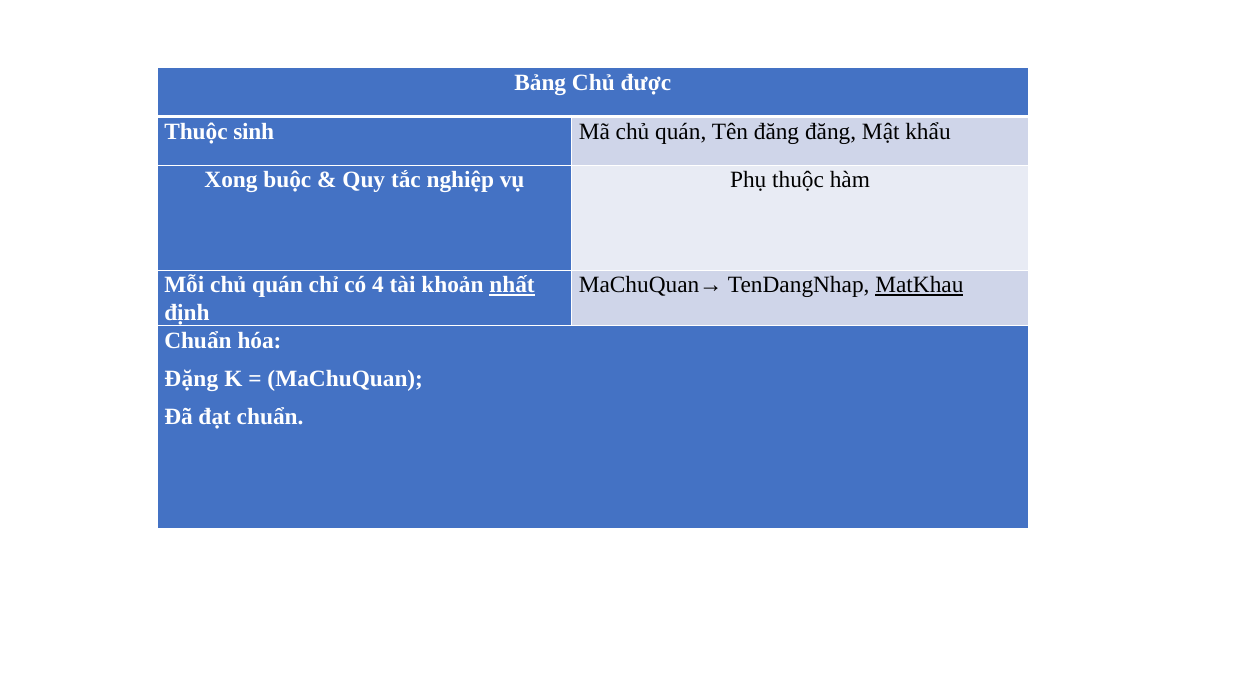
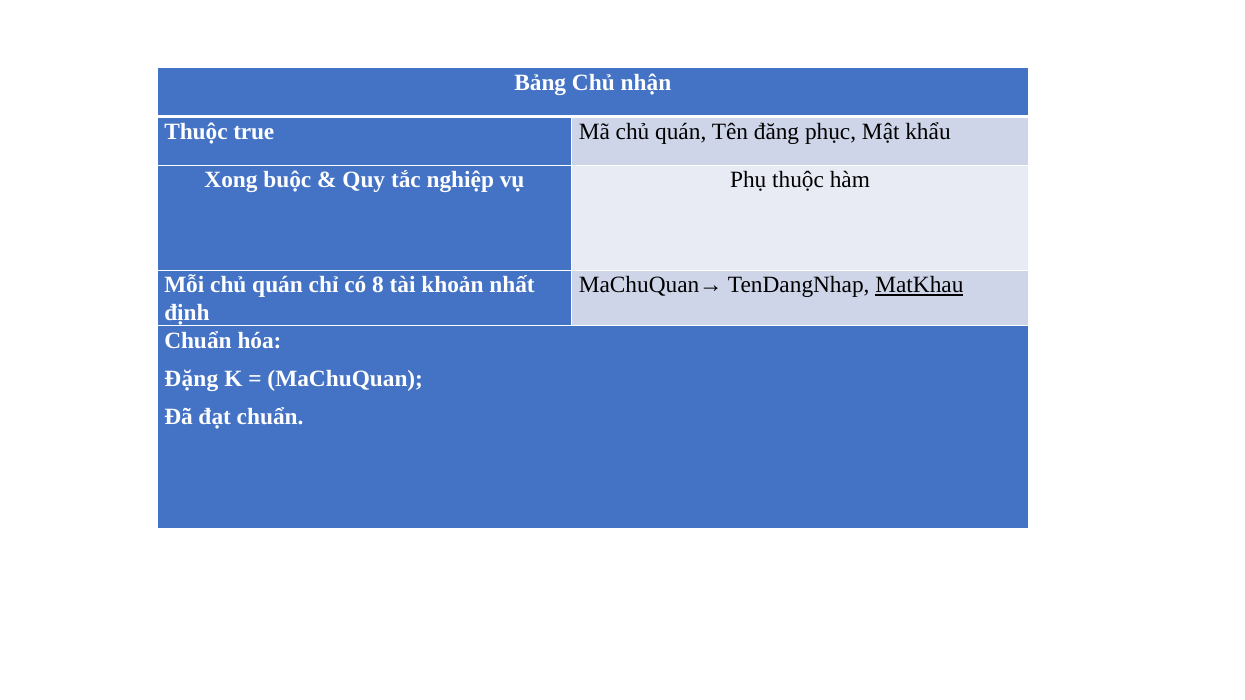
được: được -> nhận (646, 83)
sinh: sinh -> true (254, 131)
đăng đăng: đăng -> phục (831, 131)
4: 4 -> 8 (378, 285)
nhất underline: present -> none (512, 285)
